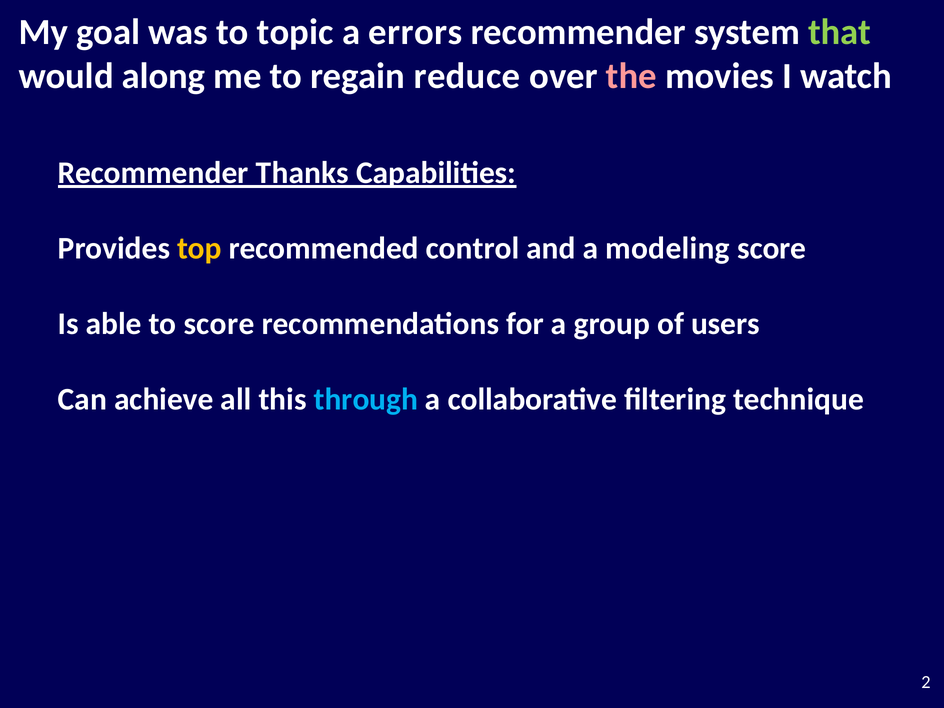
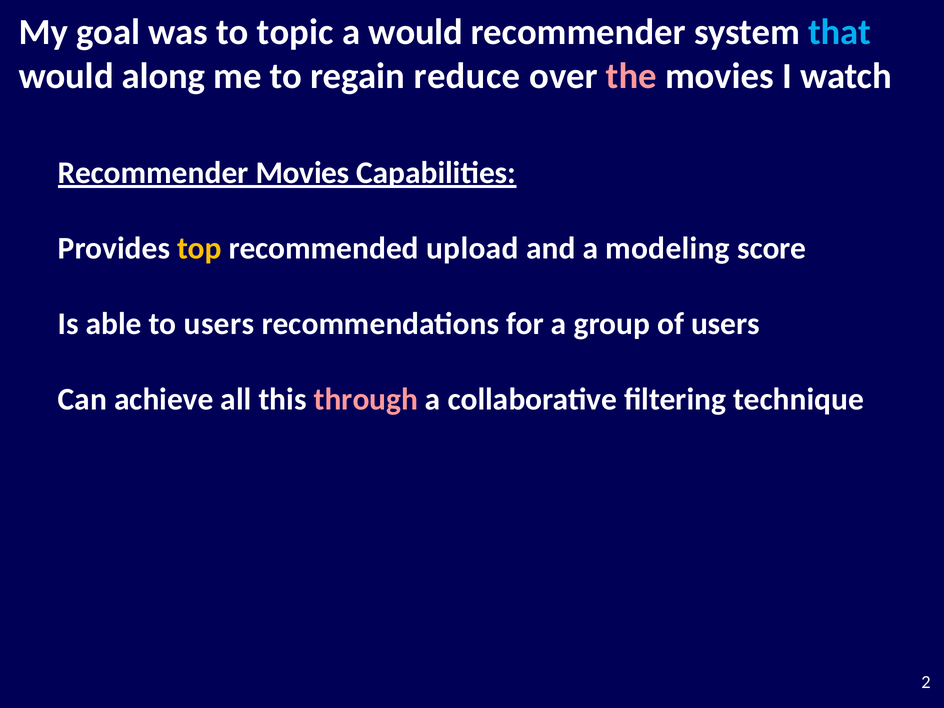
a errors: errors -> would (416, 32)
that colour: light green -> light blue (840, 32)
Recommender Thanks: Thanks -> Movies (303, 173)
control: control -> upload (472, 248)
to score: score -> users (219, 324)
through colour: light blue -> pink (366, 399)
